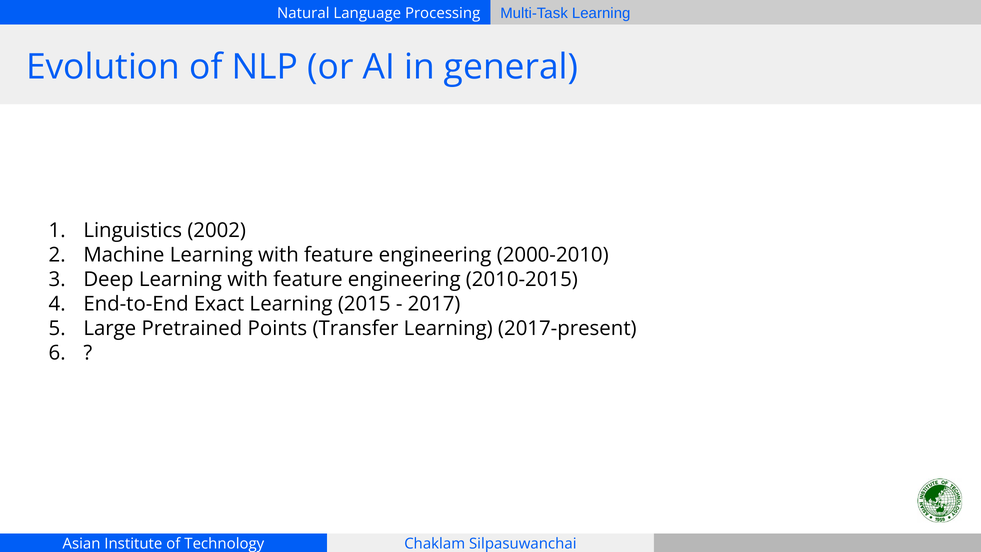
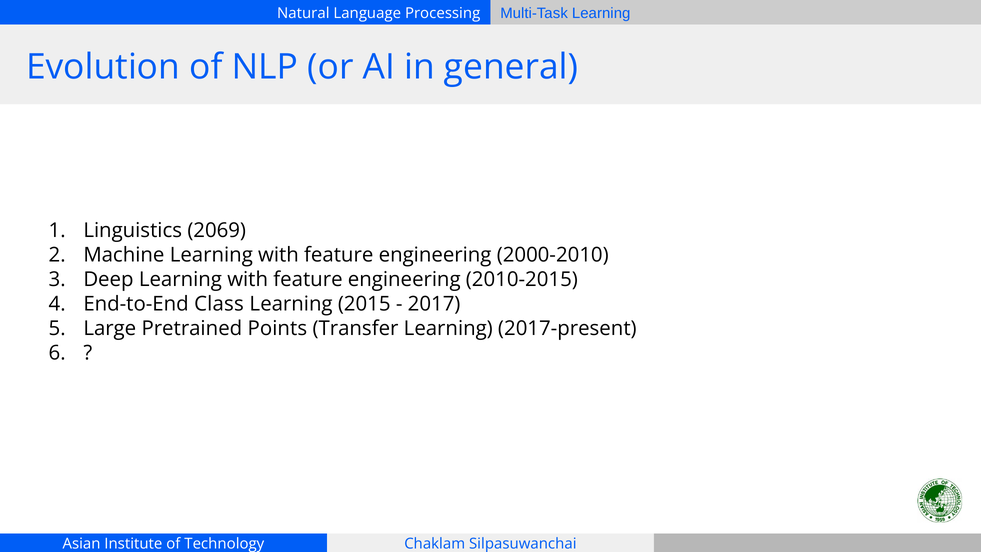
2002: 2002 -> 2069 (217, 230)
Exact: Exact -> Class (219, 304)
